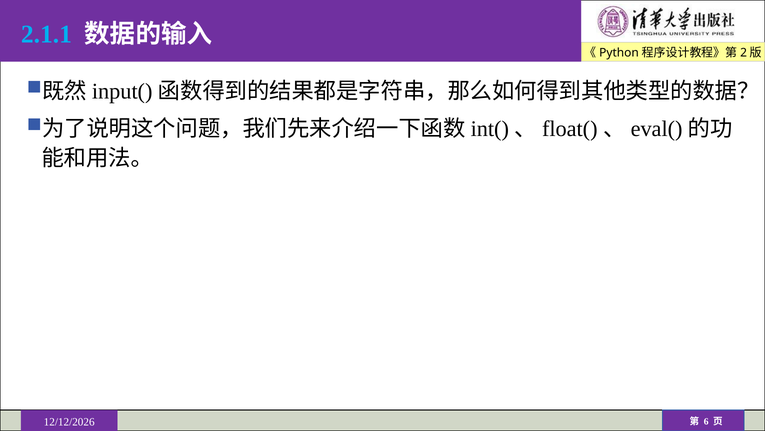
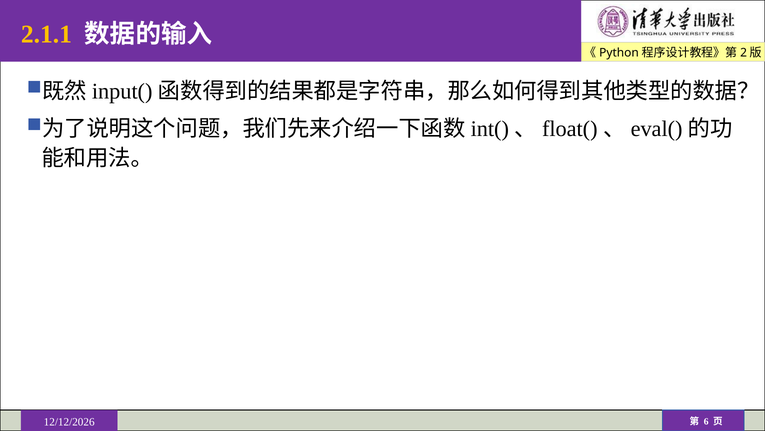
2.1.1 colour: light blue -> yellow (46, 34)
